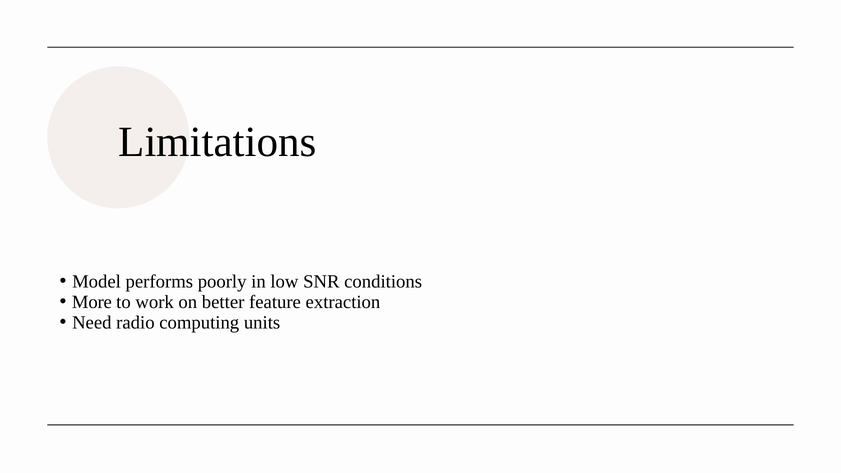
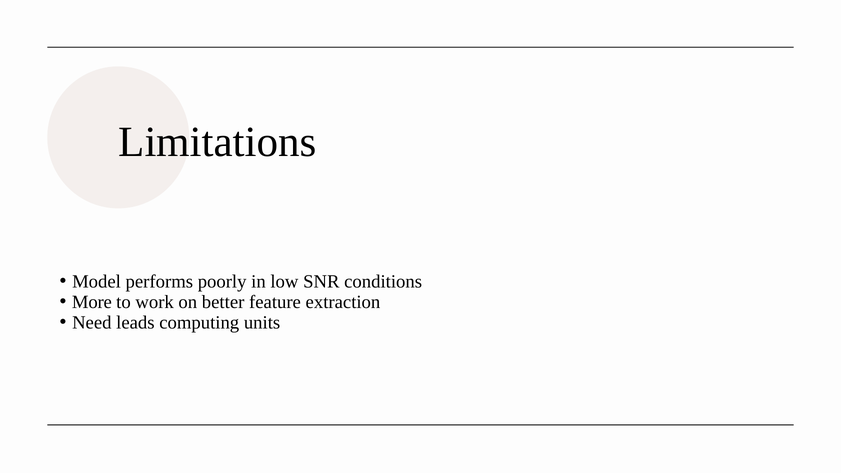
radio: radio -> leads (135, 323)
